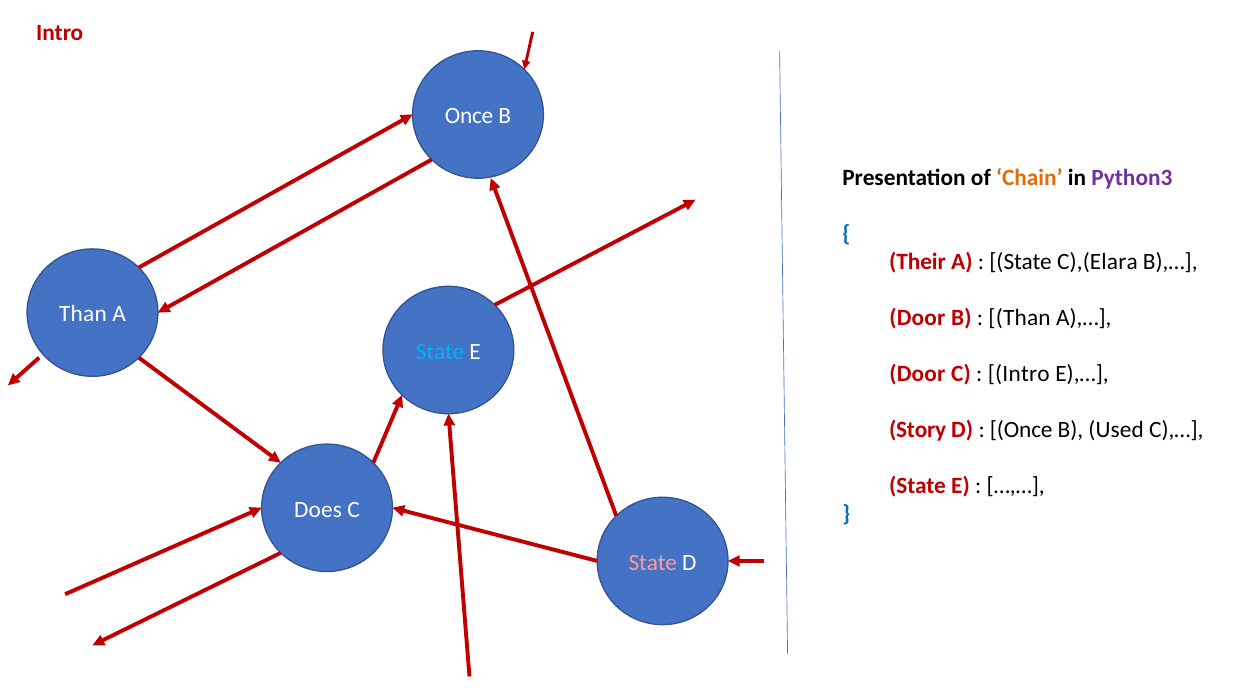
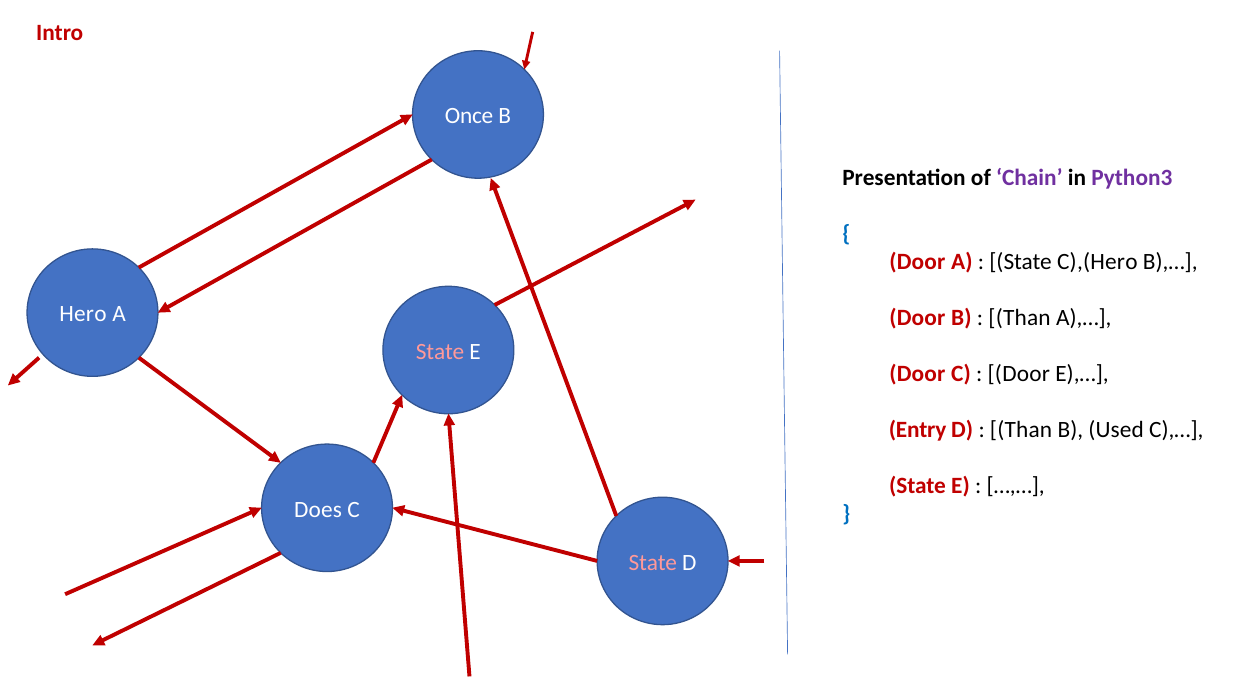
Chain colour: orange -> purple (1029, 178)
Their: Their -> Door (917, 261)
C),(Elara: C),(Elara -> C),(Hero (1097, 261)
Than: Than -> Hero (83, 314)
State colour: light blue -> pink (440, 352)
Intro: Intro -> Door (1019, 373)
Story: Story -> Entry (918, 429)
Once: Once -> Than (1021, 429)
